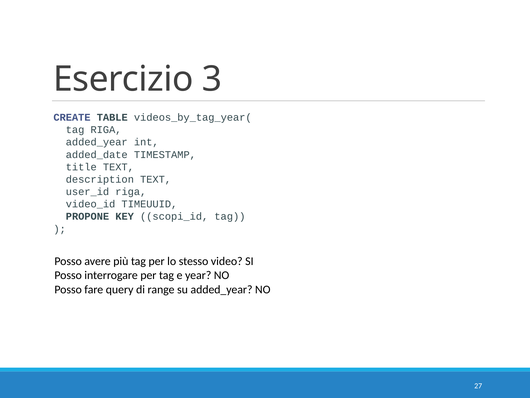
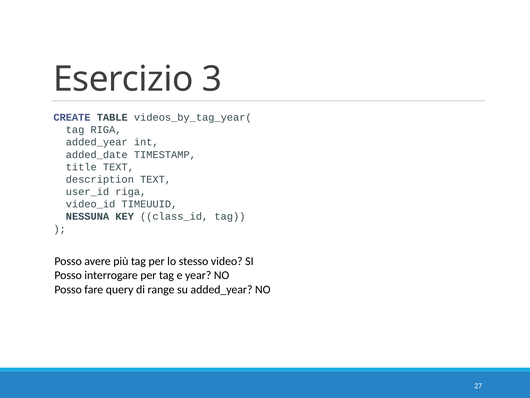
PROPONE: PROPONE -> NESSUNA (87, 216)
scopi_id: scopi_id -> class_id (174, 216)
